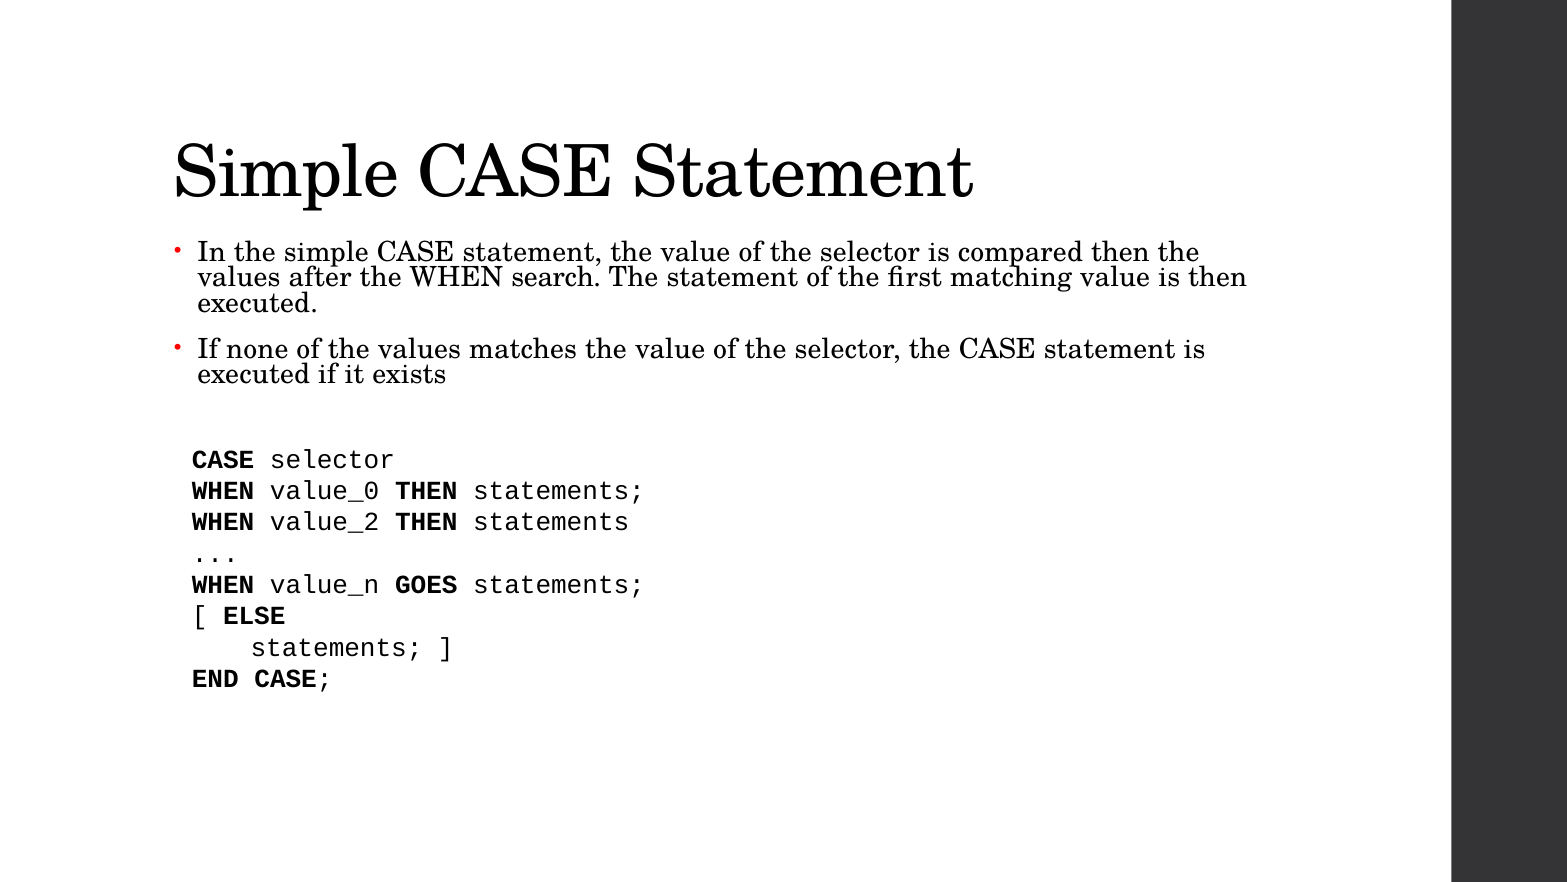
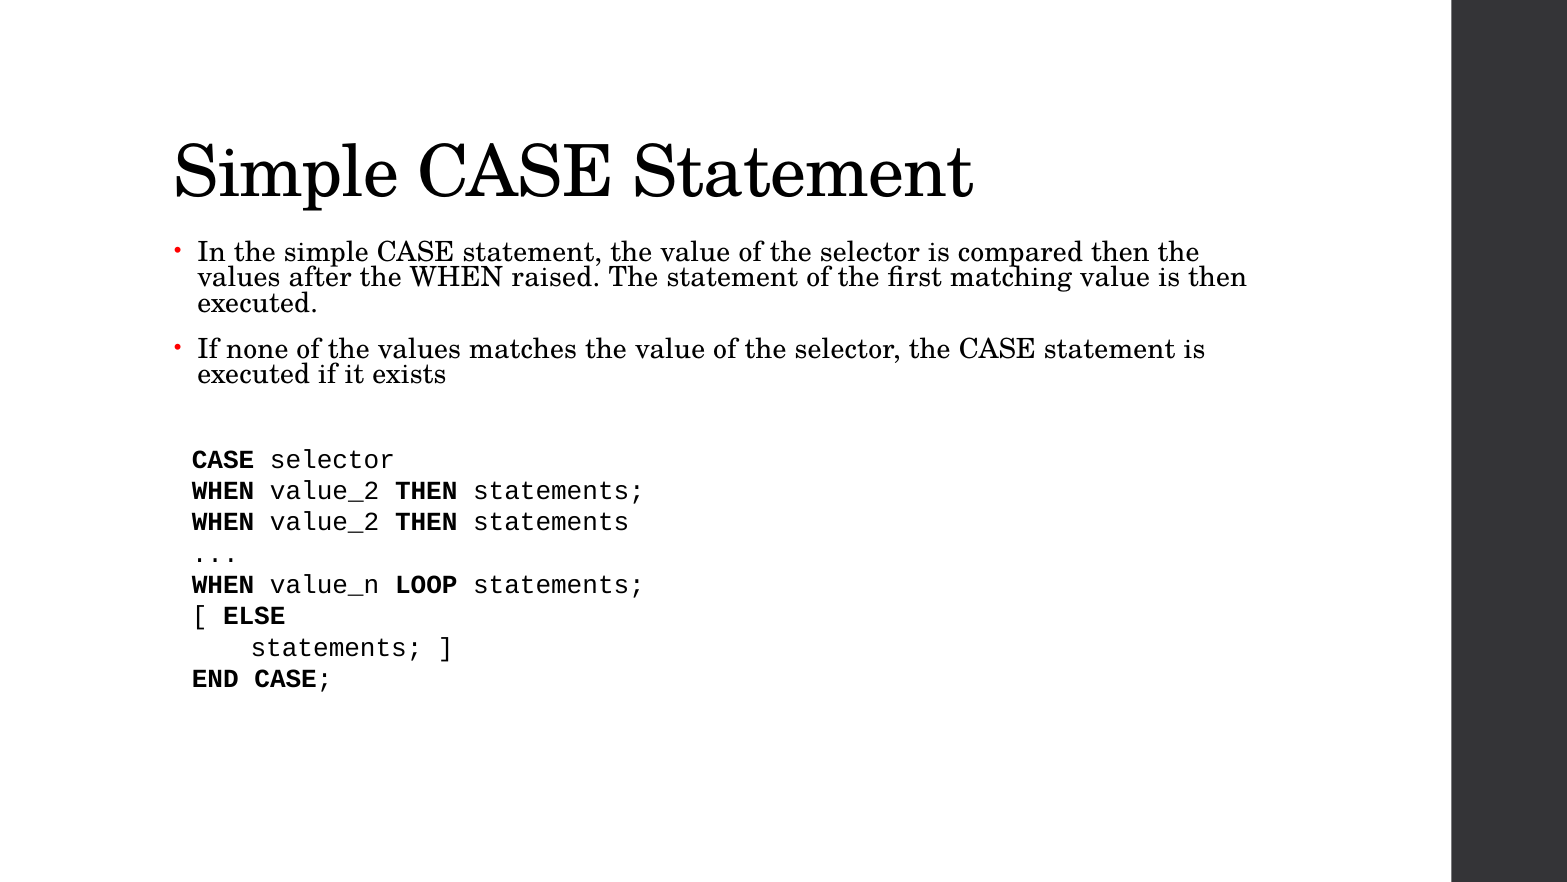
search: search -> raised (556, 277)
value_0: value_0 -> value_2 (325, 490)
GOES: GOES -> LOOP (426, 584)
